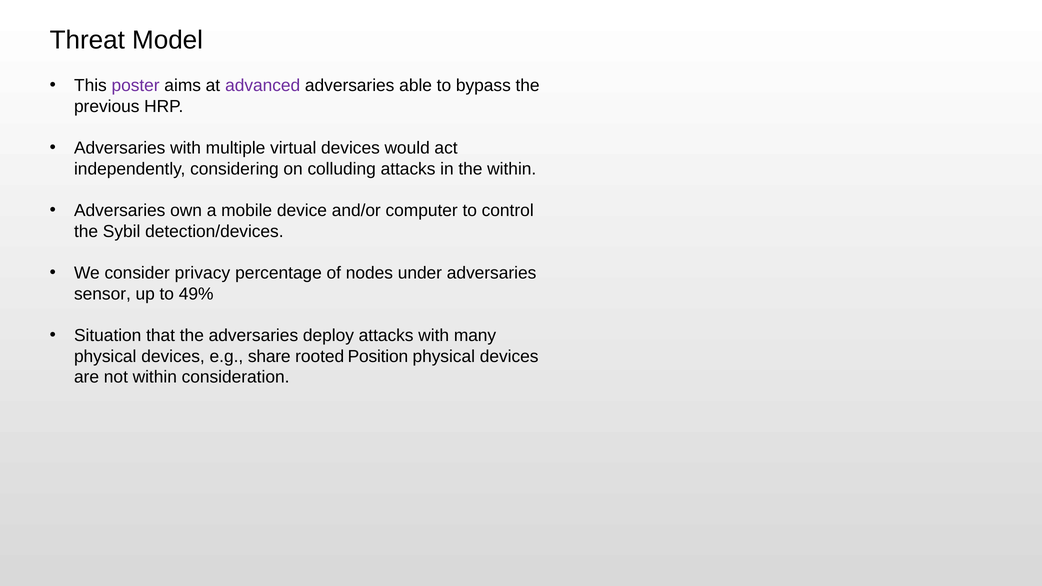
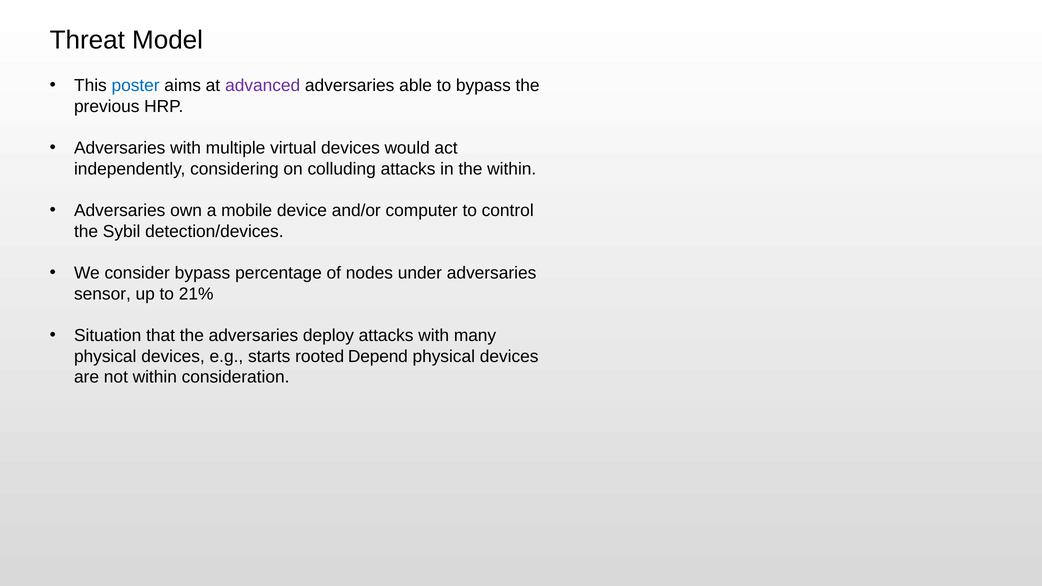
poster colour: purple -> blue (136, 86)
consider privacy: privacy -> bypass (202, 273)
49%: 49% -> 21% (196, 294)
share: share -> starts (269, 356)
Position: Position -> Depend (378, 356)
